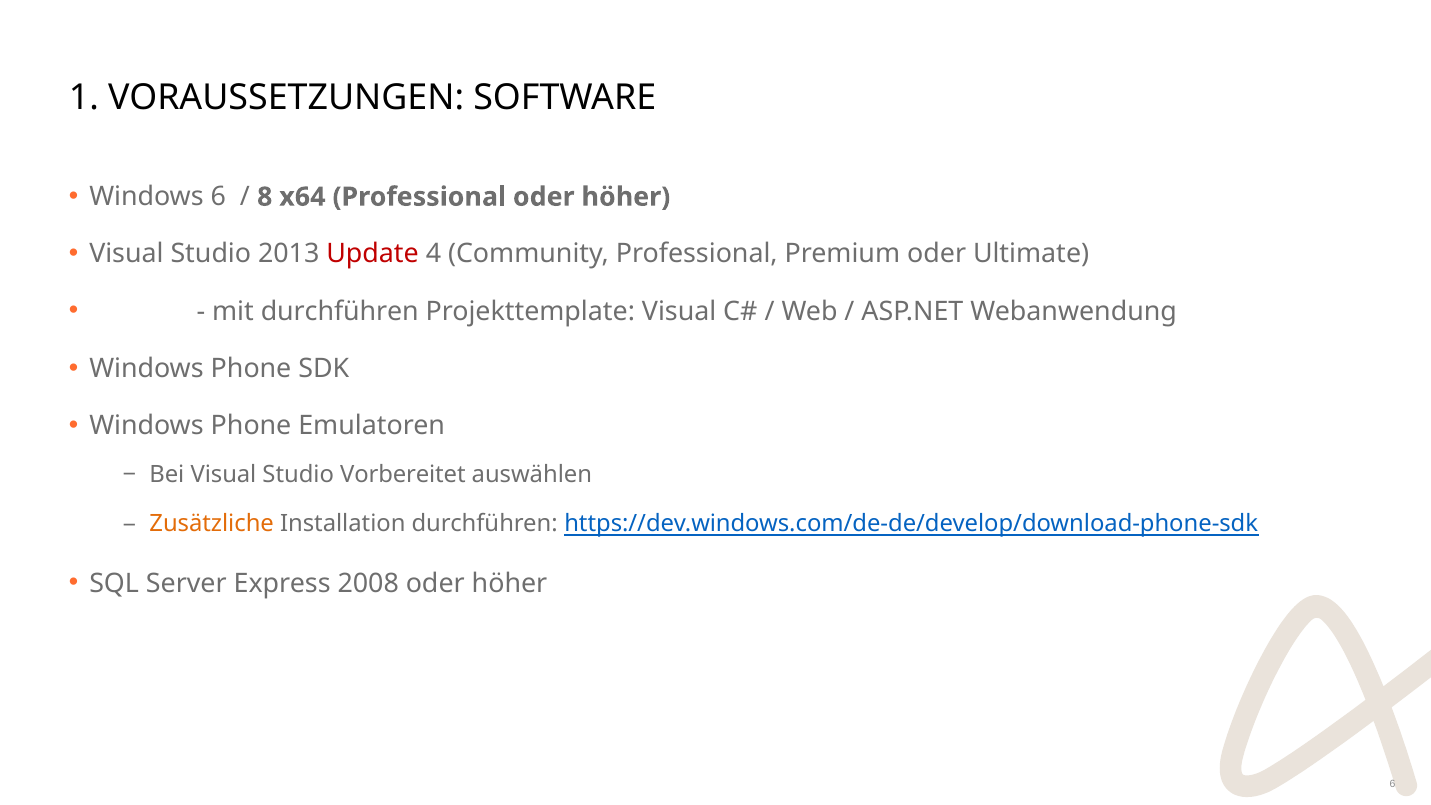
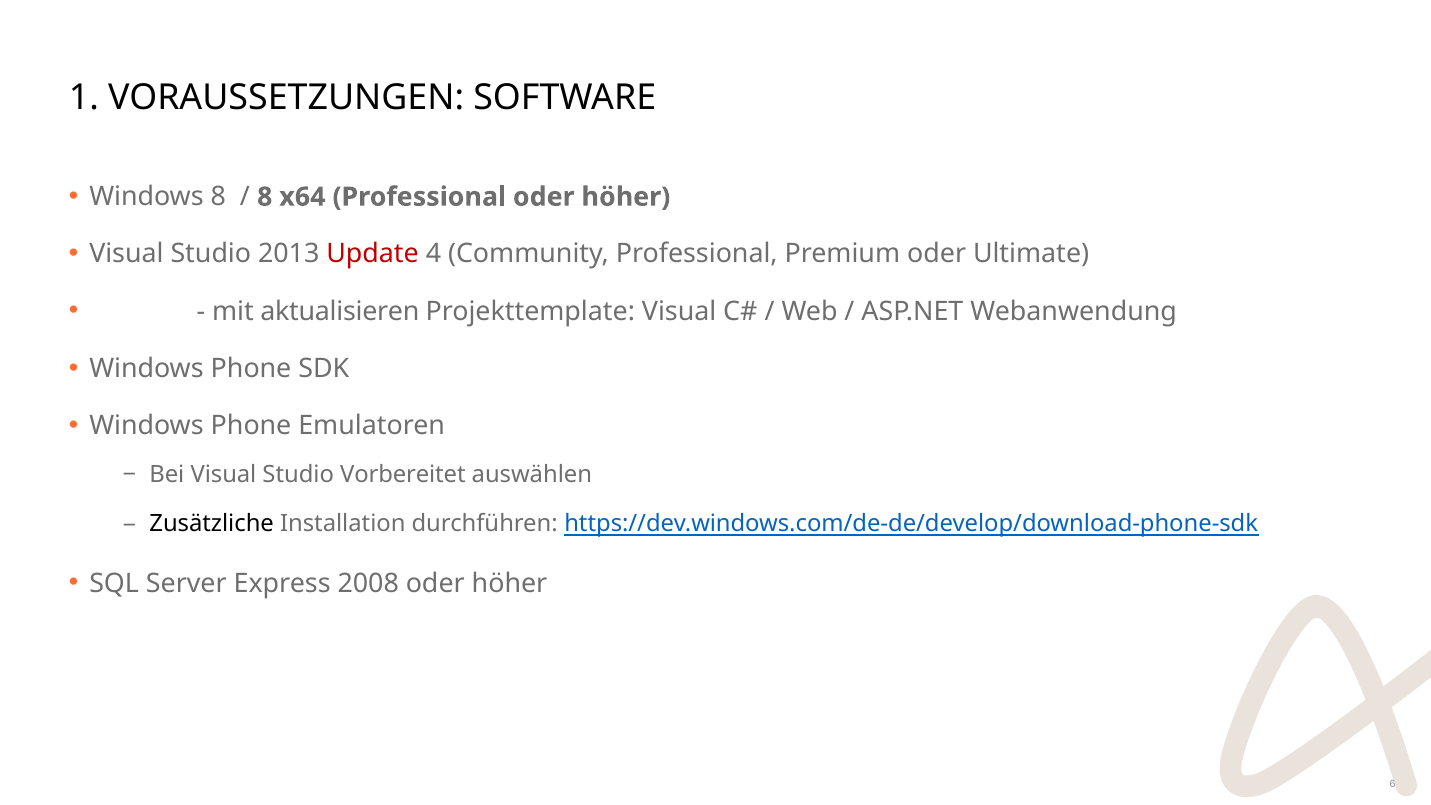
Windows 6: 6 -> 8 (218, 197)
mit durchführen: durchführen -> aktualisieren (340, 311)
Zusätzliche colour: orange -> black (212, 524)
